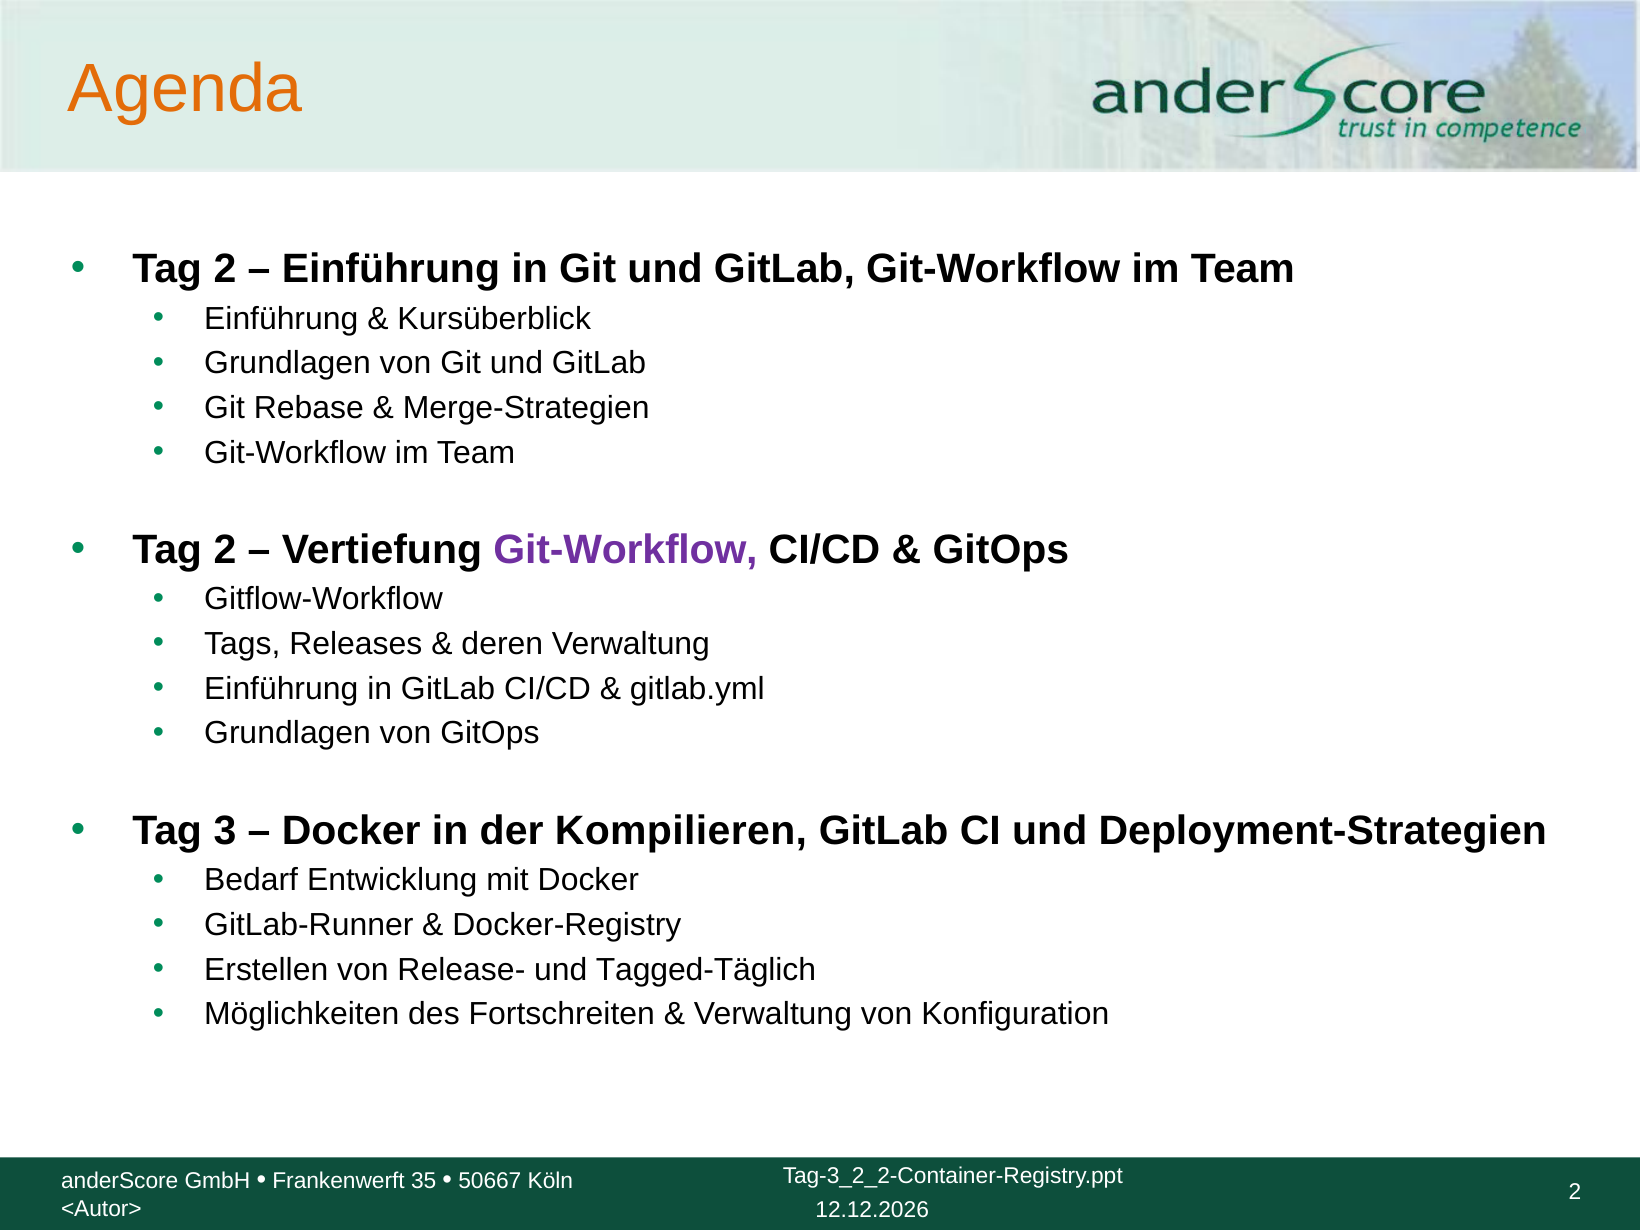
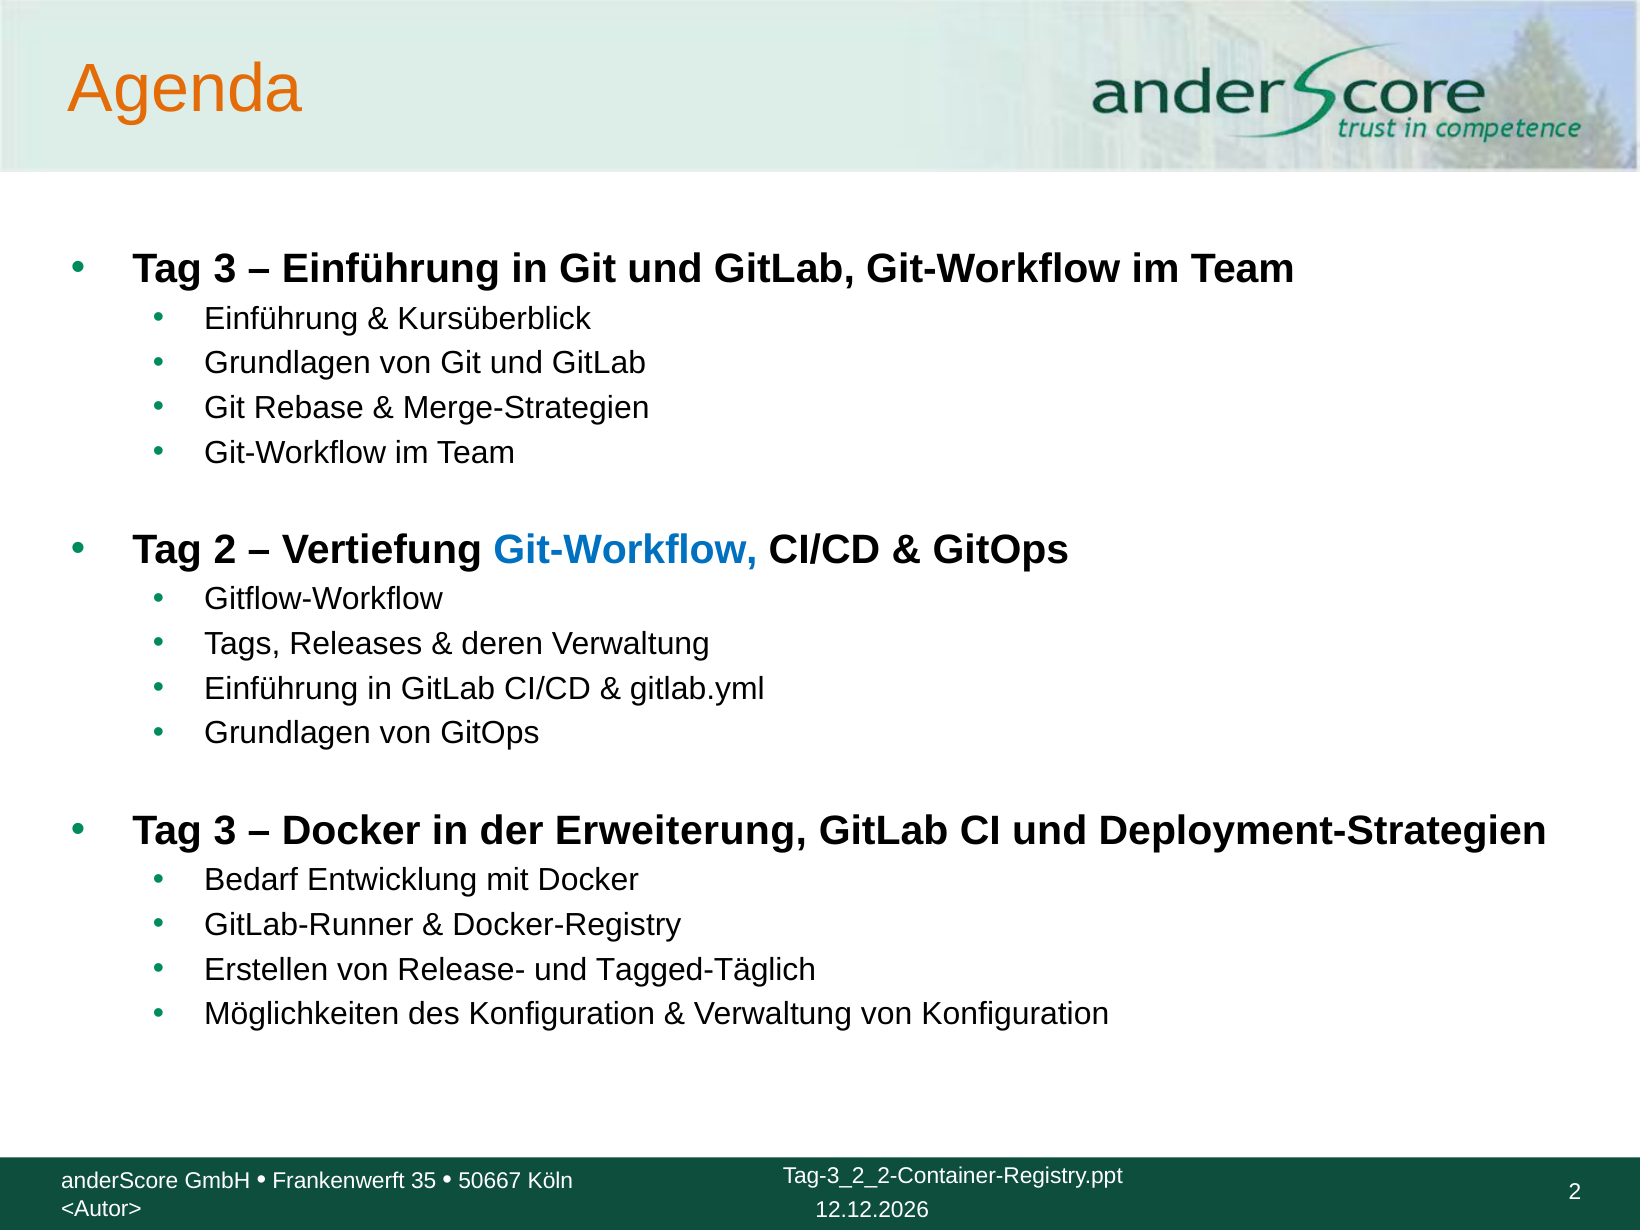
2: 2 -> 3 (225, 269)
Git-Workflow colour: purple -> blue (625, 550)
Kompilieren: Kompilieren -> Erweiterung (681, 831)
des Fortschreiten: Fortschreiten -> Konfiguration (562, 1014)
